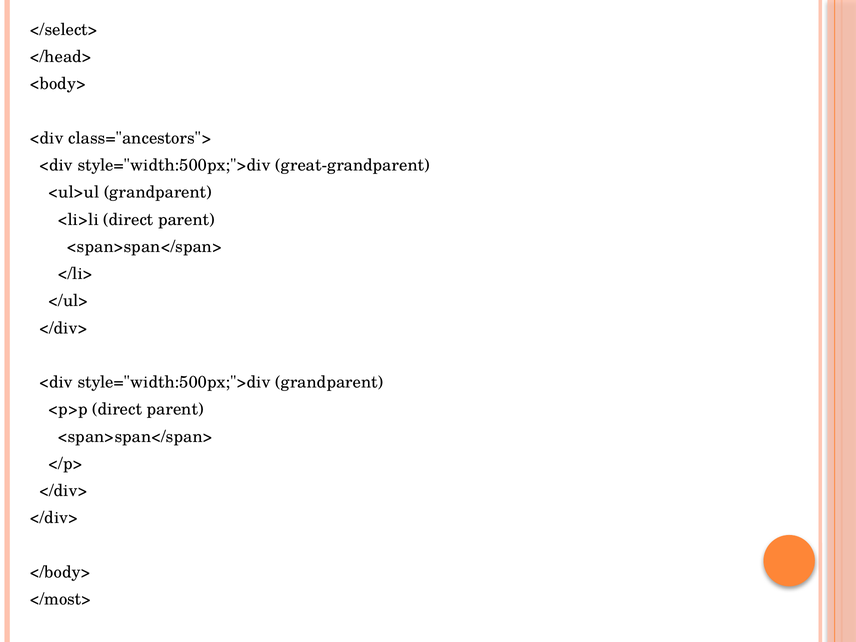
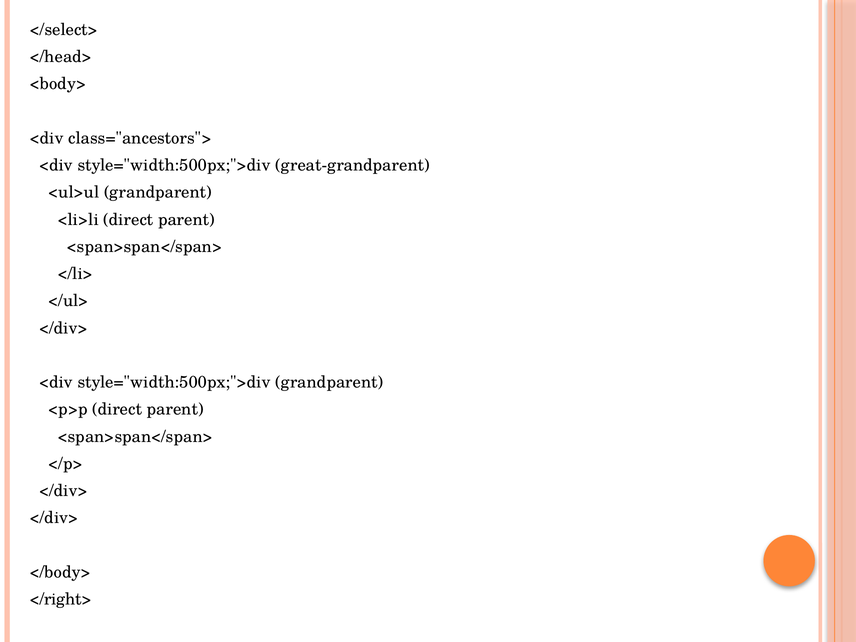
</most>: </most> -> </right> (61, 599)
